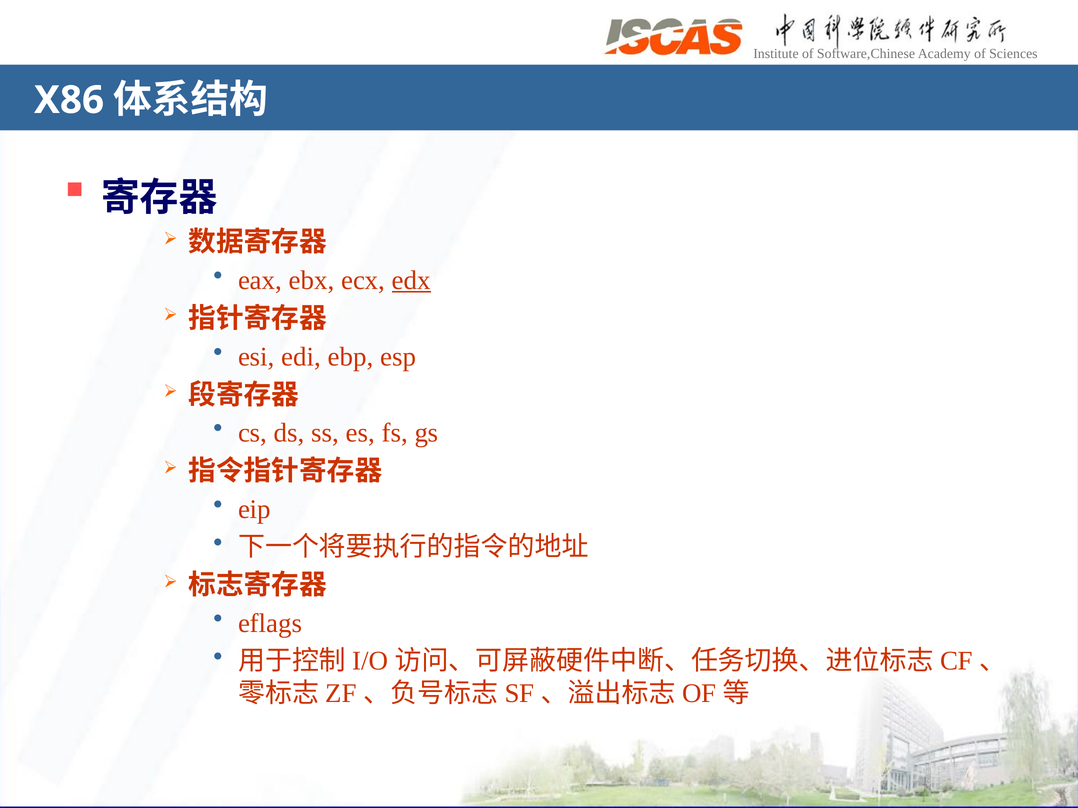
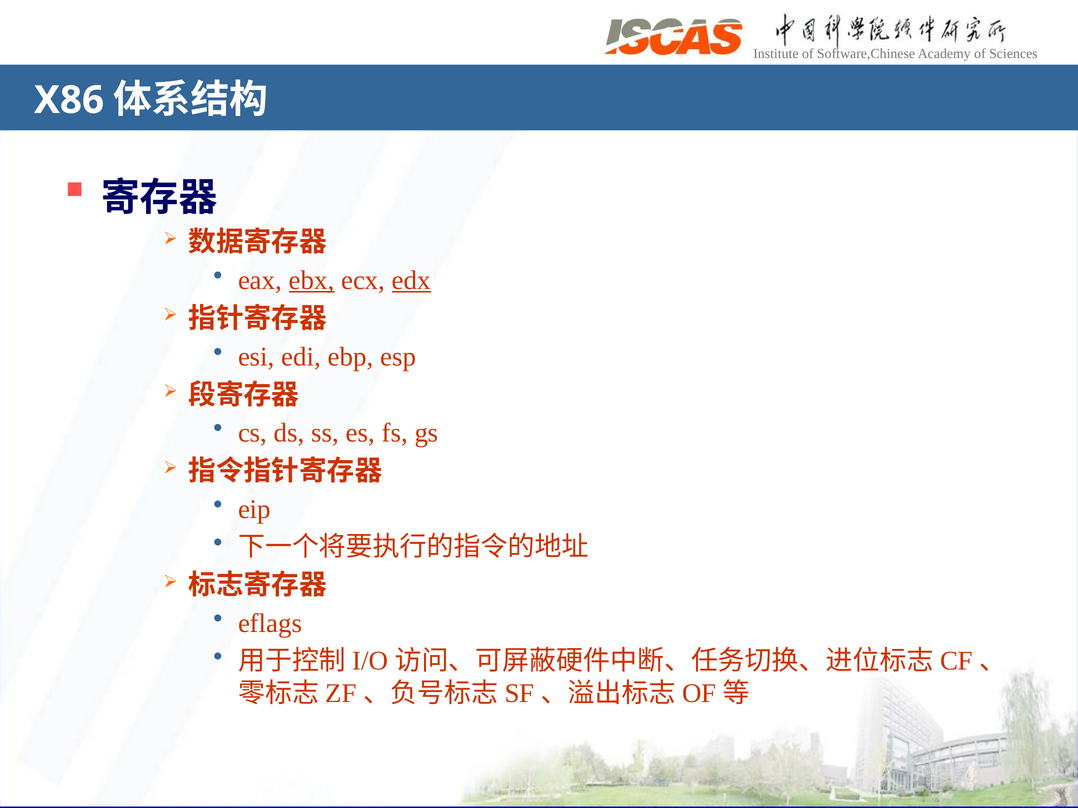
ebx underline: none -> present (312, 280)
